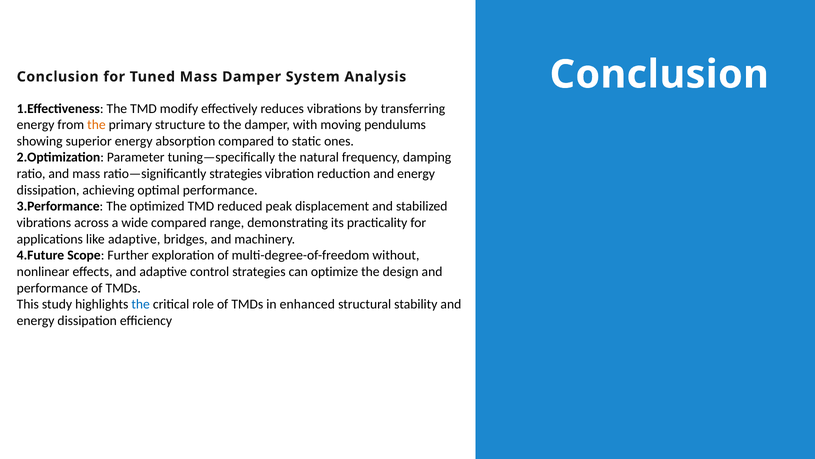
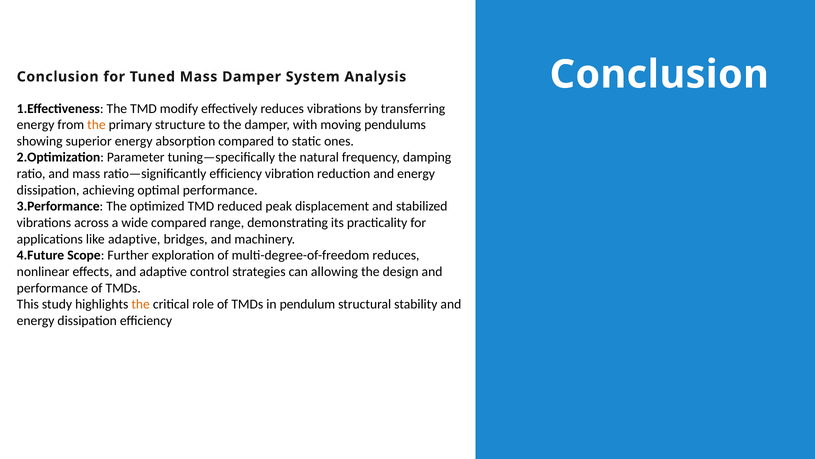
ratio—significantly strategies: strategies -> efficiency (236, 174)
multi-degree-of-freedom without: without -> reduces (396, 255)
optimize: optimize -> allowing (334, 271)
the colour: blue -> orange (141, 304)
enhanced: enhanced -> pendulum (307, 304)
